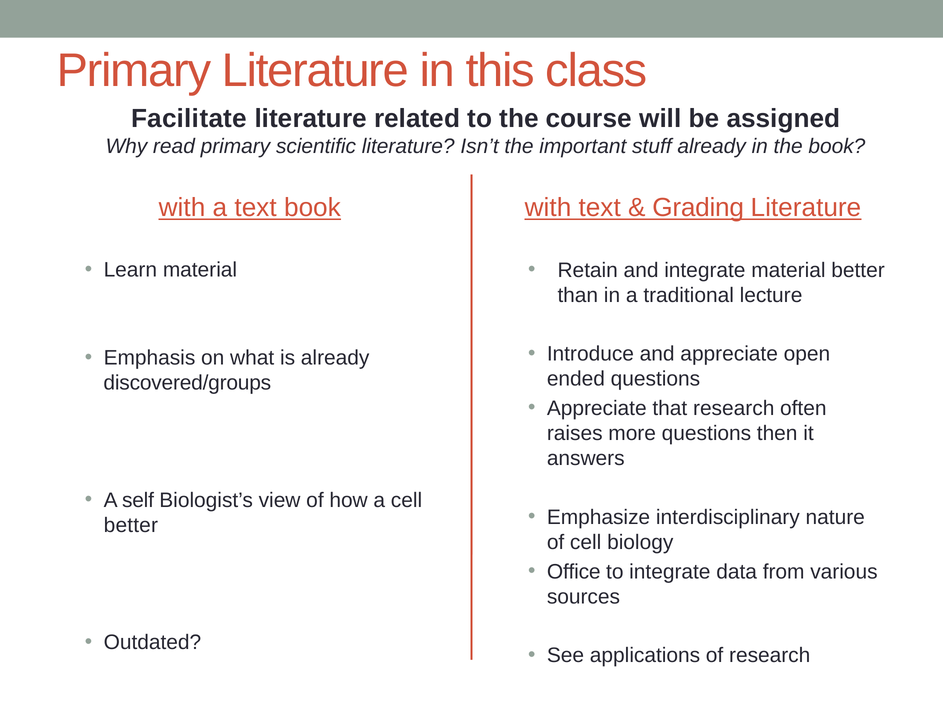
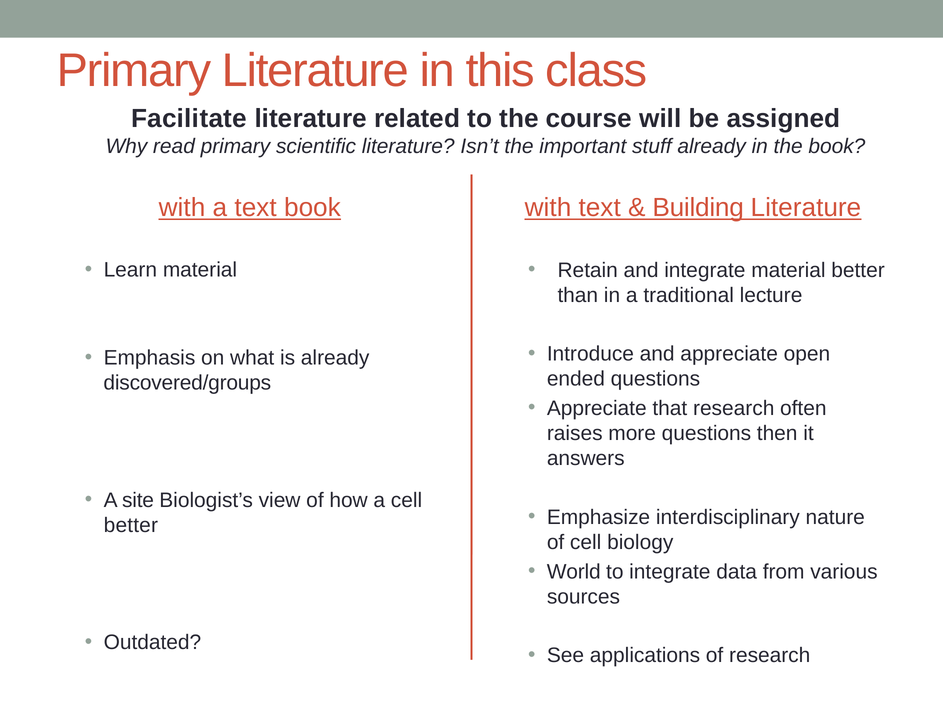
Grading: Grading -> Building (698, 208)
self: self -> site (138, 500)
Office: Office -> World (574, 572)
